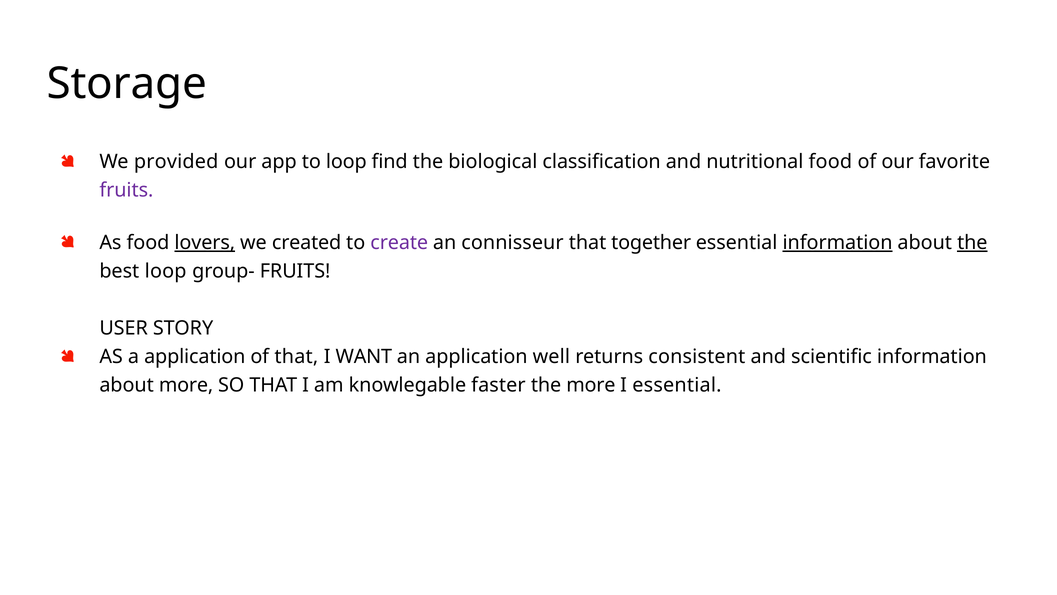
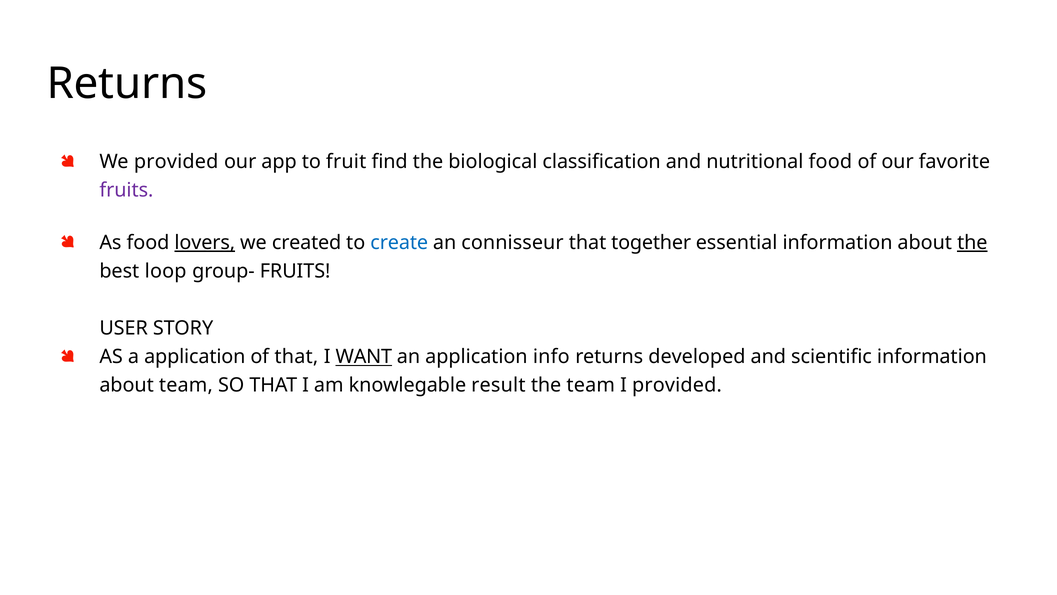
Storage: Storage -> Returns (127, 83)
to loop: loop -> fruit (346, 162)
create colour: purple -> blue (399, 243)
information underline: present -> none (838, 243)
WANT underline: none -> present (364, 357)
well: well -> info (551, 357)
consistent: consistent -> developed (697, 357)
about more: more -> team (186, 385)
faster: faster -> result (498, 385)
the more: more -> team (591, 385)
I essential: essential -> provided (677, 385)
